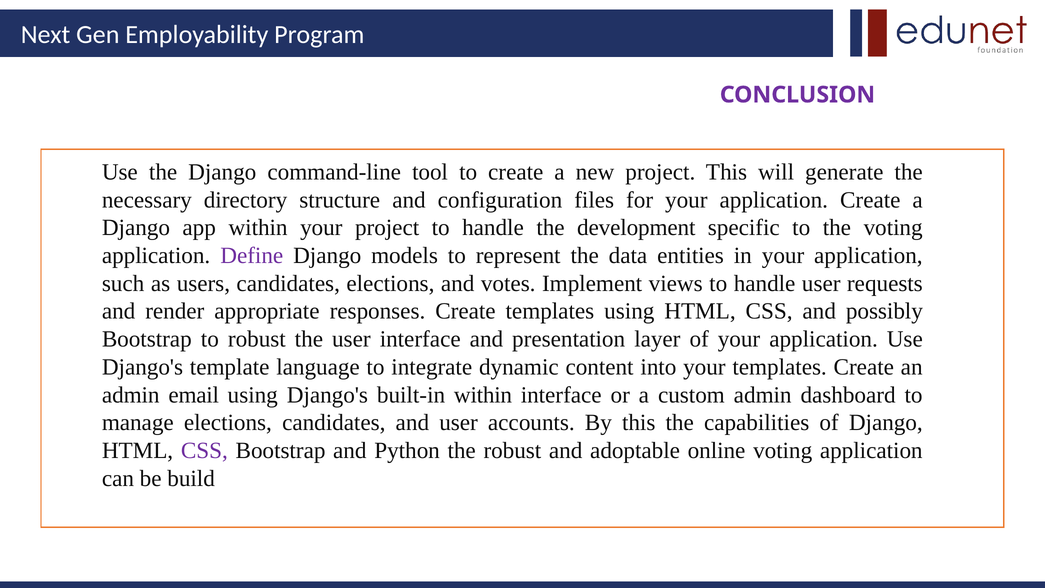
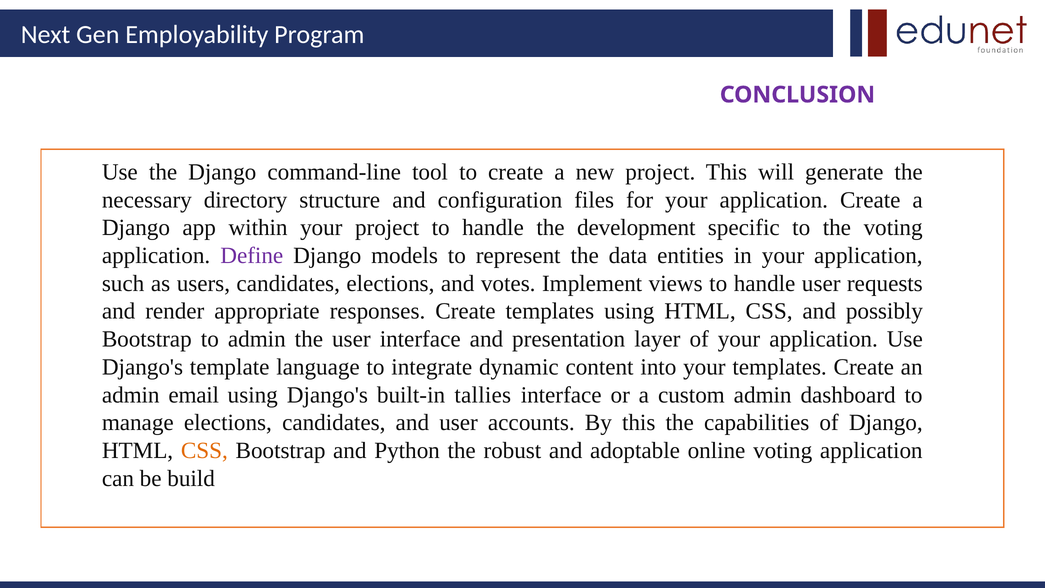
to robust: robust -> admin (257, 339)
built-in within: within -> tallies (483, 395)
CSS colour: purple -> orange (204, 450)
